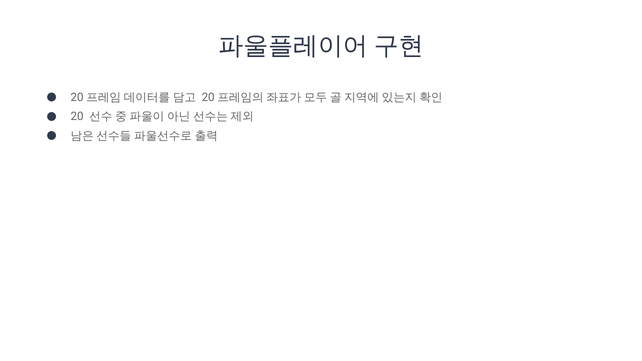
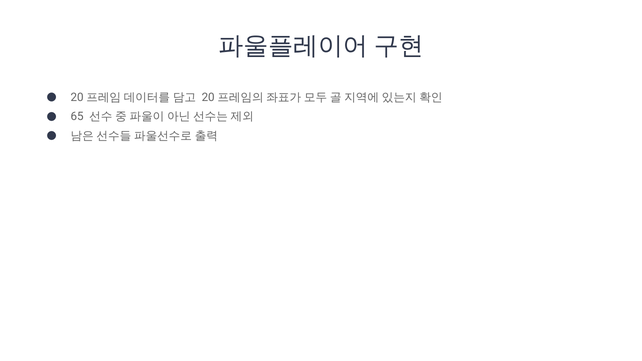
20: 20 -> 65 (77, 117)
